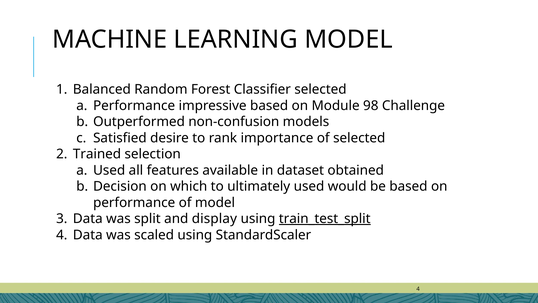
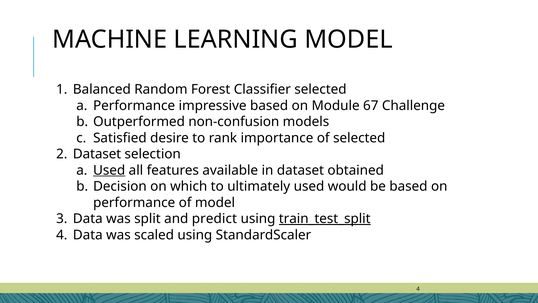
98: 98 -> 67 (371, 106)
Trained: Trained -> Dataset (97, 154)
Used underline: none -> present (109, 170)
display: display -> predict (214, 218)
